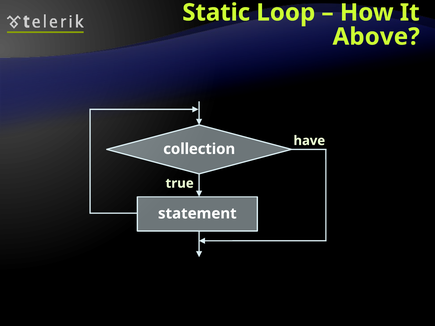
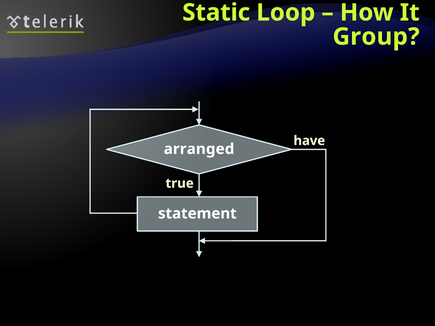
Above: Above -> Group (376, 37)
collection: collection -> arranged (199, 149)
